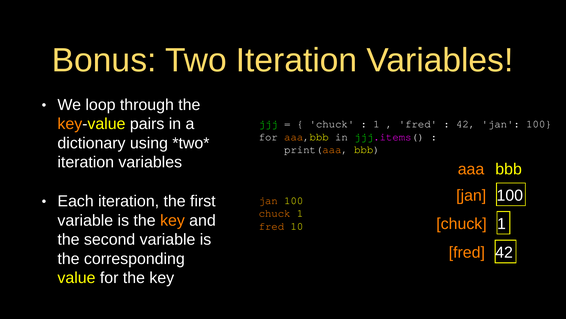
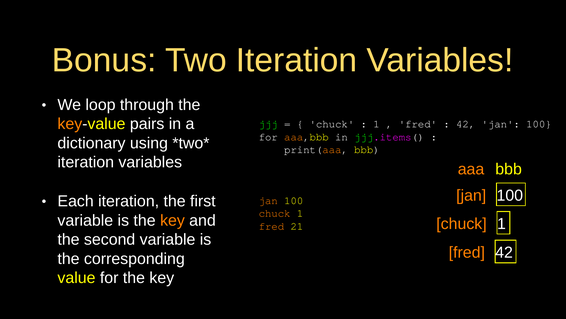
10: 10 -> 21 (297, 226)
